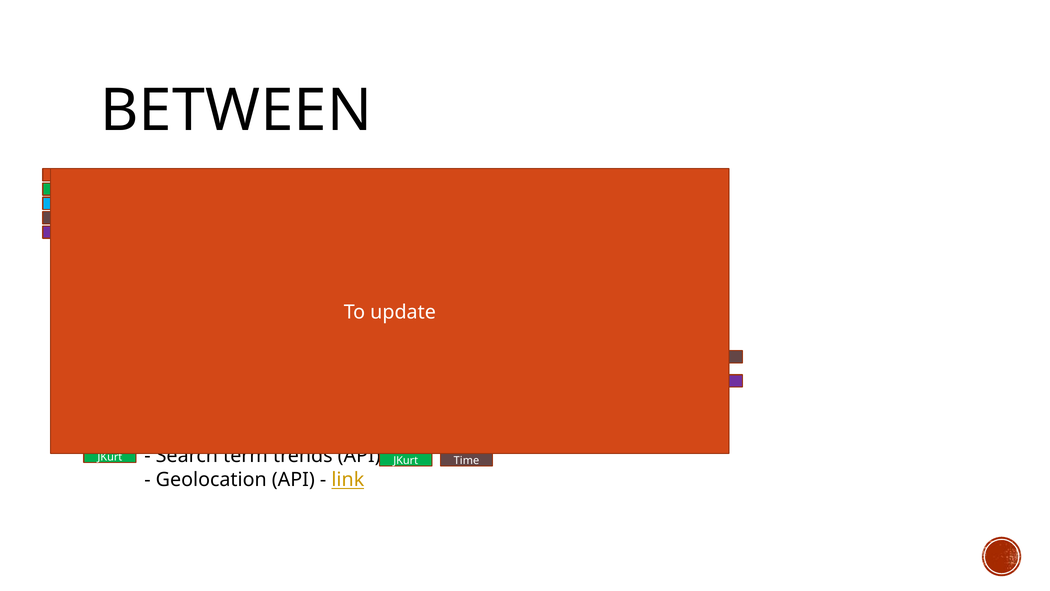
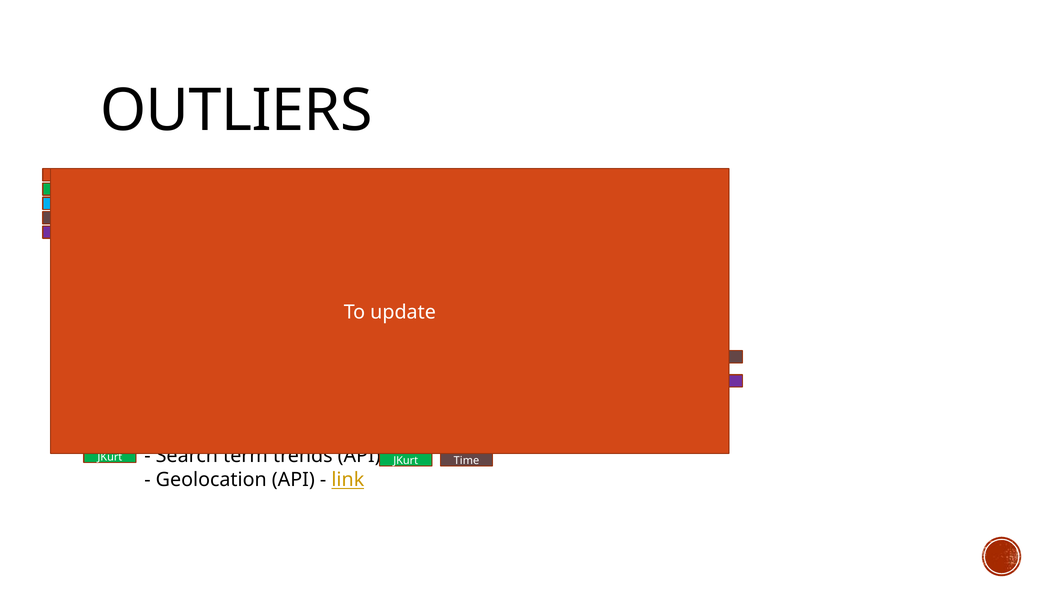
BETWEEN: BETWEEN -> OUTLIERS (236, 111)
